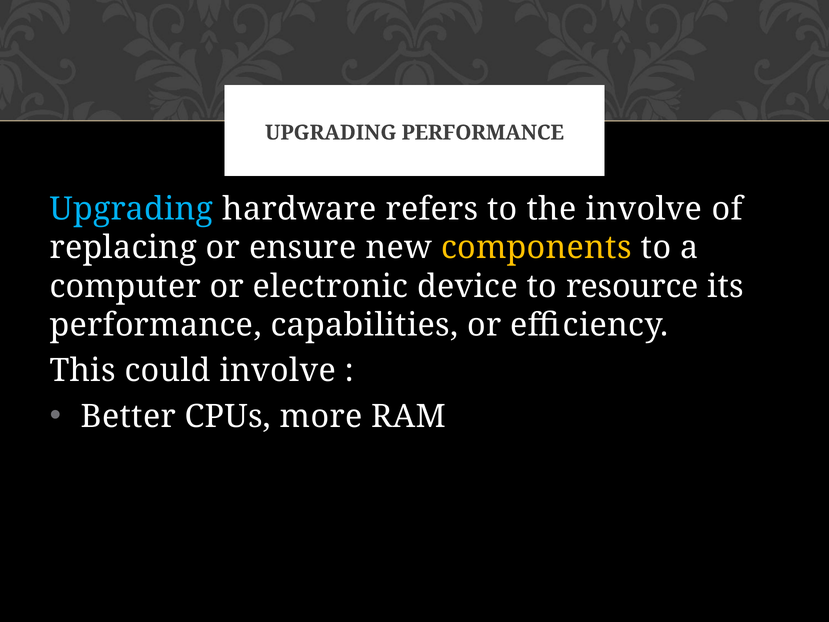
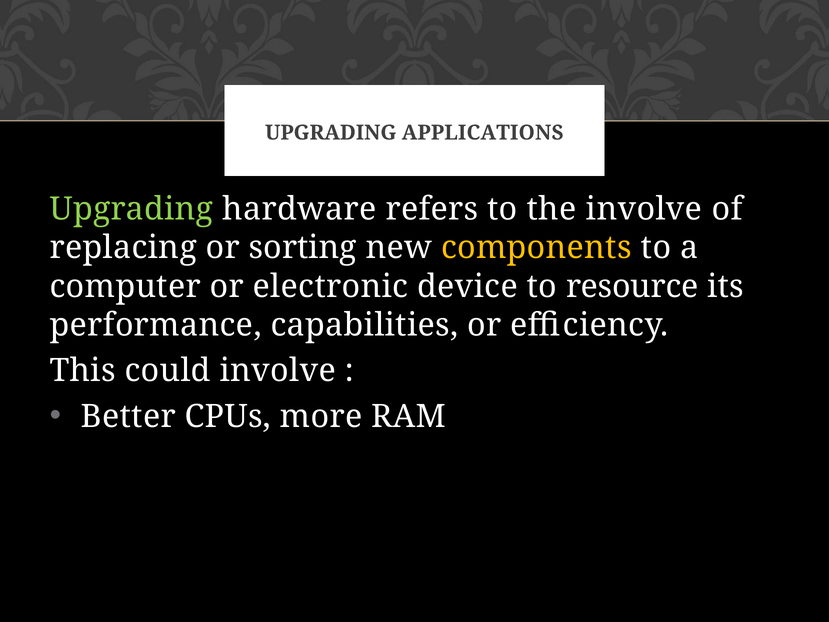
UPGRADING PERFORMANCE: PERFORMANCE -> APPLICATIONS (483, 133)
Upgrading colour: light blue -> light green (131, 209)
ensure: ensure -> sorting (303, 248)
